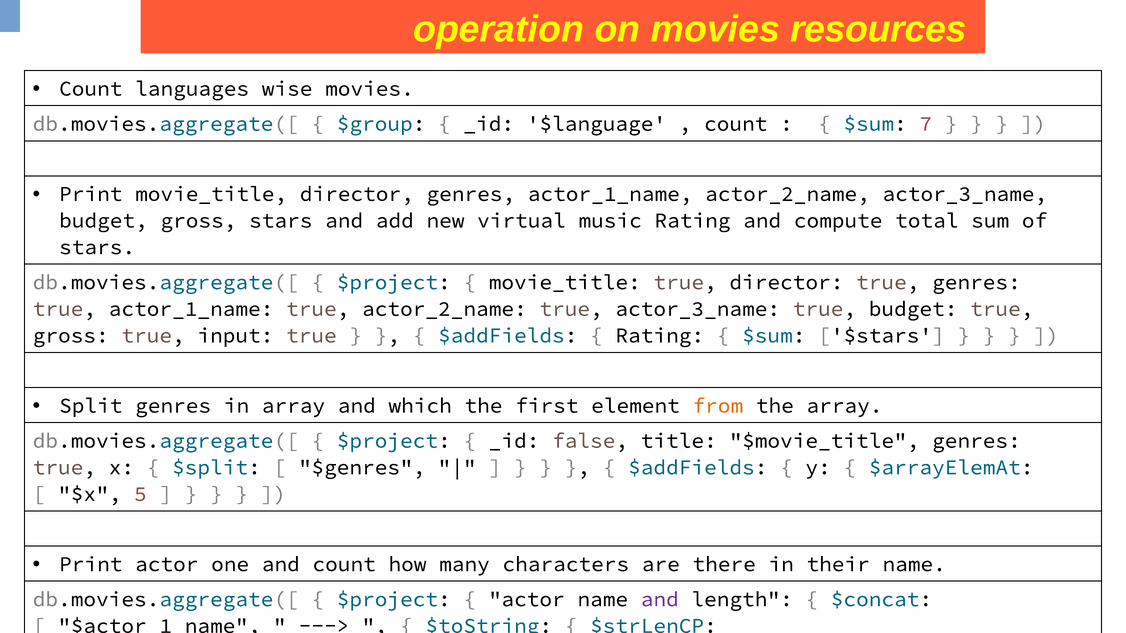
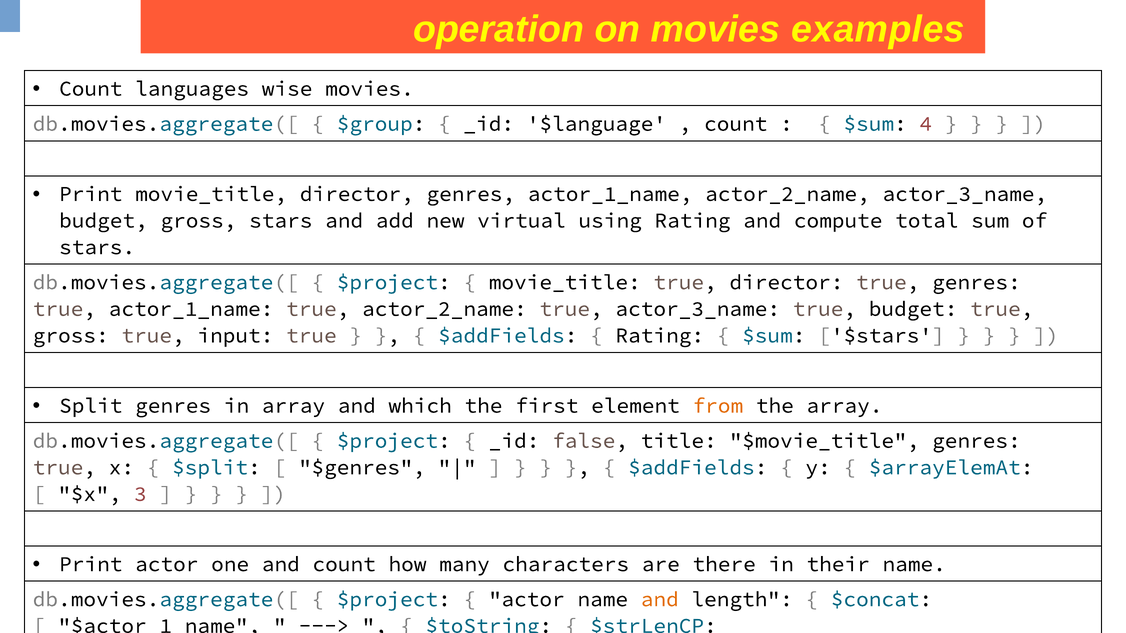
resources: resources -> examples (878, 29)
7: 7 -> 4 (926, 124)
music: music -> using (610, 221)
5: 5 -> 3 (140, 494)
and colour: purple -> orange (660, 600)
